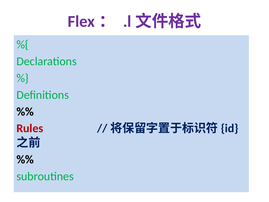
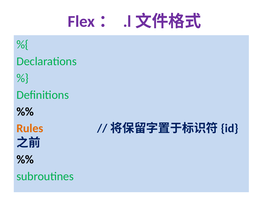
Rules colour: red -> orange (30, 128)
